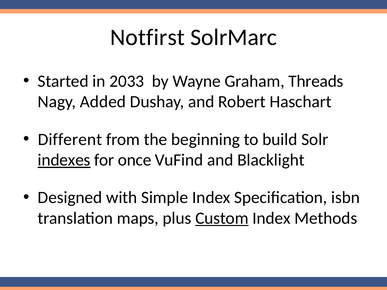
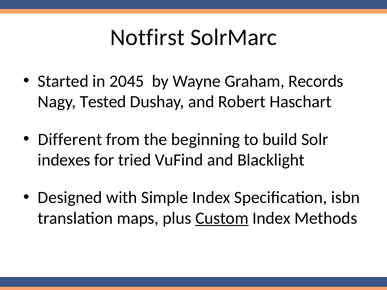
2033: 2033 -> 2045 (127, 81)
Threads: Threads -> Records (316, 81)
Added: Added -> Tested (103, 102)
indexes underline: present -> none (64, 160)
once: once -> tried (135, 160)
